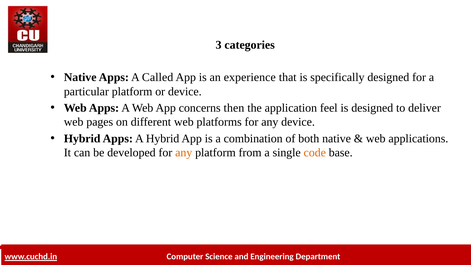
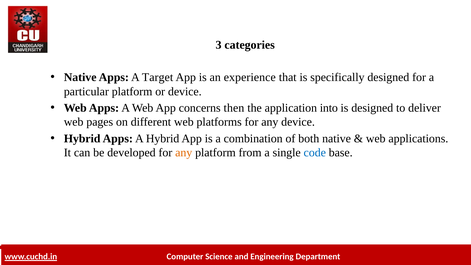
Called: Called -> Target (158, 77)
feel: feel -> into (329, 108)
code colour: orange -> blue (315, 153)
